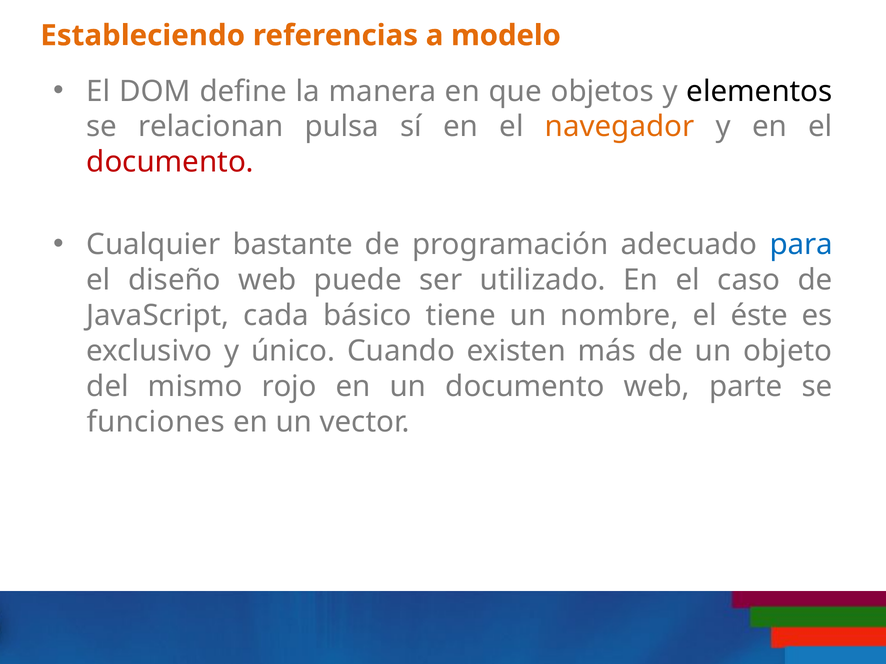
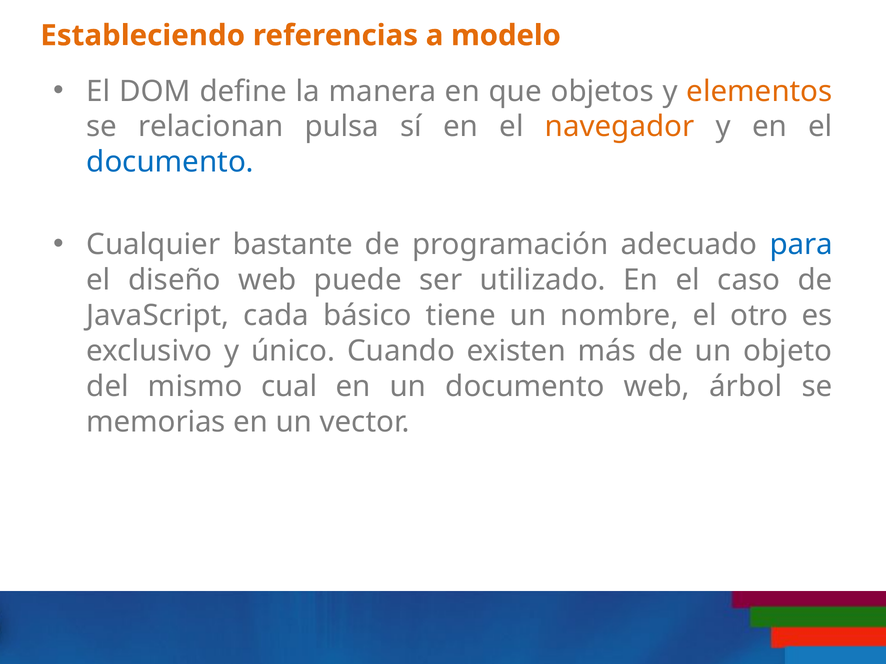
elementos colour: black -> orange (759, 91)
documento colour: red -> blue (170, 162)
éste: éste -> otro (759, 316)
rojo: rojo -> cual (289, 387)
parte: parte -> árbol (746, 387)
funciones: funciones -> memorias (156, 422)
